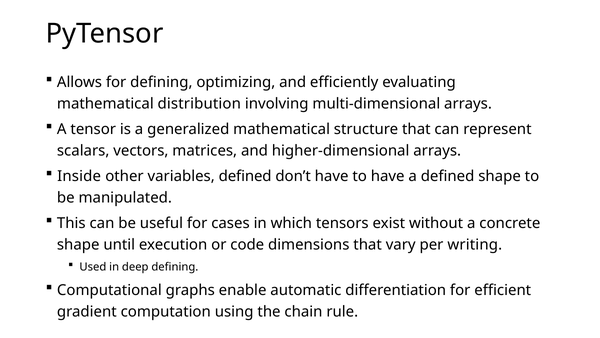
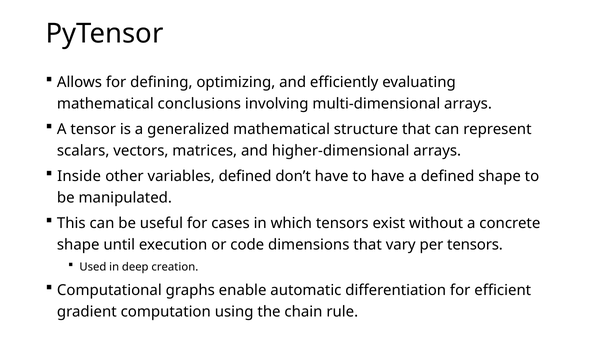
distribution: distribution -> conclusions (199, 104)
per writing: writing -> tensors (475, 245)
deep defining: defining -> creation (175, 267)
